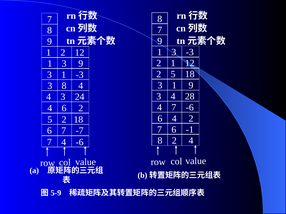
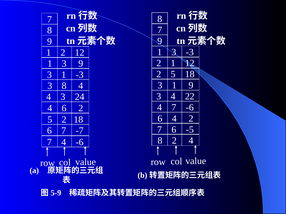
28: 28 -> 22 (190, 97)
-1: -1 -> -5 (190, 130)
